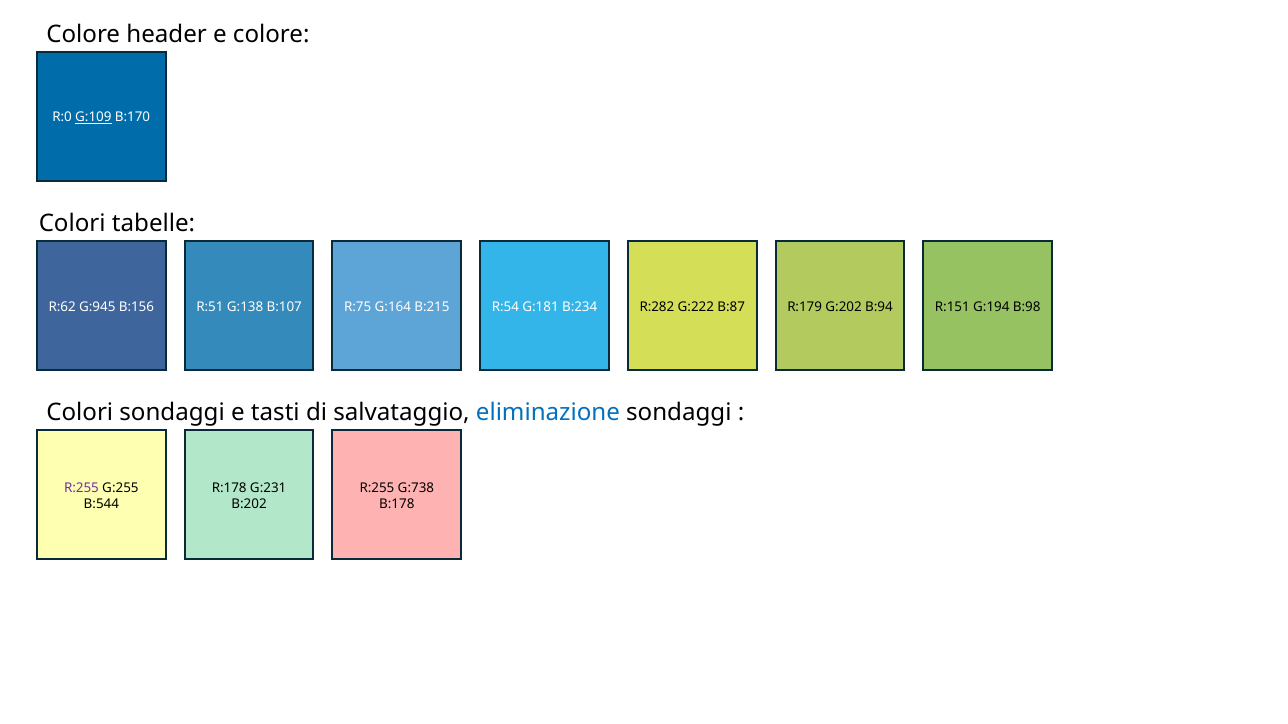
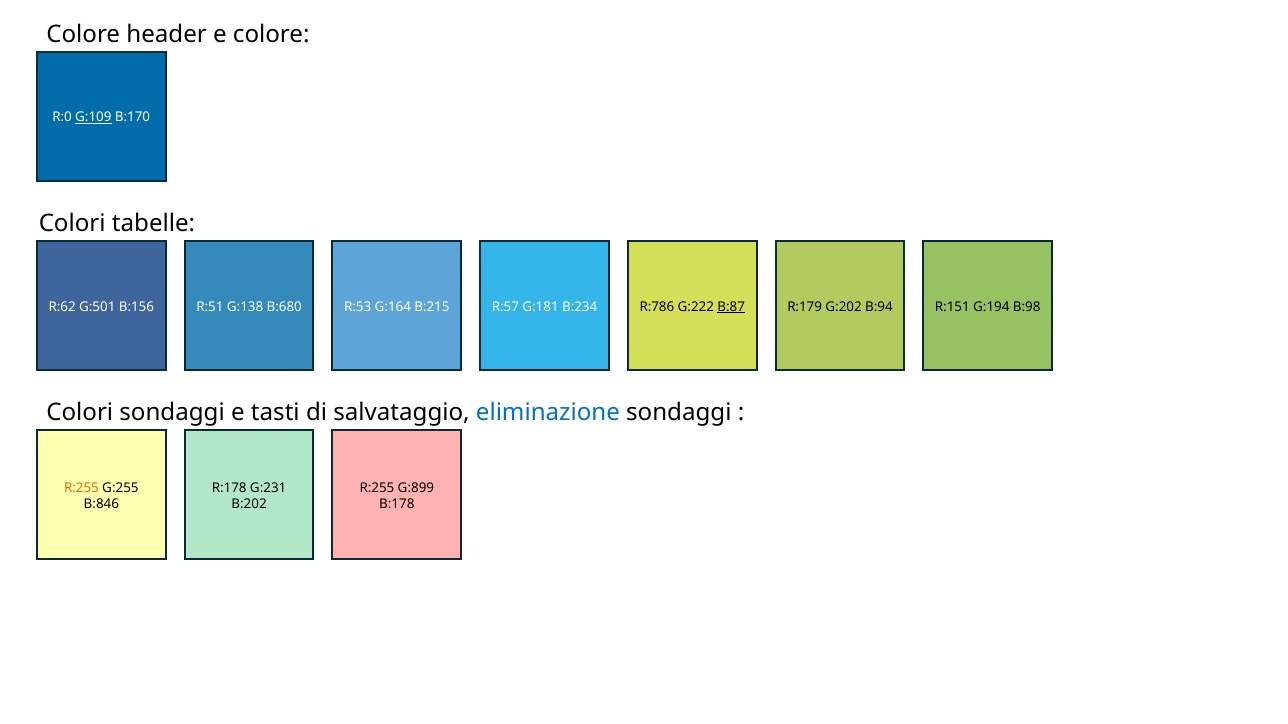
G:945: G:945 -> G:501 (97, 307)
B:107: B:107 -> B:680 (284, 307)
R:75: R:75 -> R:53 (358, 307)
R:54: R:54 -> R:57 (505, 307)
R:282: R:282 -> R:786 (657, 307)
B:87 underline: none -> present (731, 307)
R:255 colour: purple -> orange (82, 488)
G:738: G:738 -> G:899 (416, 488)
B:544: B:544 -> B:846 (101, 504)
